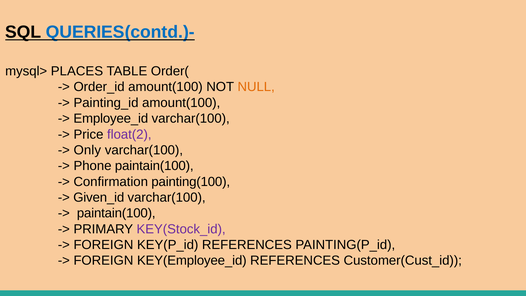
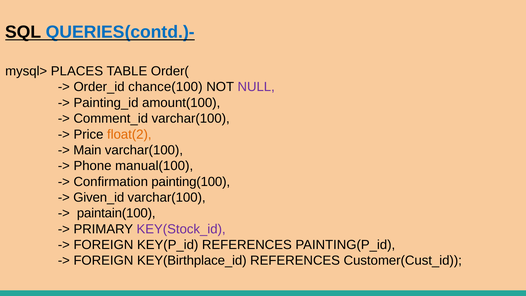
Order_id amount(100: amount(100 -> chance(100 (165, 87)
NULL colour: orange -> purple (256, 87)
Employee_id: Employee_id -> Comment_id (111, 119)
float(2 colour: purple -> orange (129, 134)
Only: Only -> Main (87, 150)
Phone paintain(100: paintain(100 -> manual(100 (154, 166)
KEY(Employee_id: KEY(Employee_id -> KEY(Birthplace_id (192, 261)
